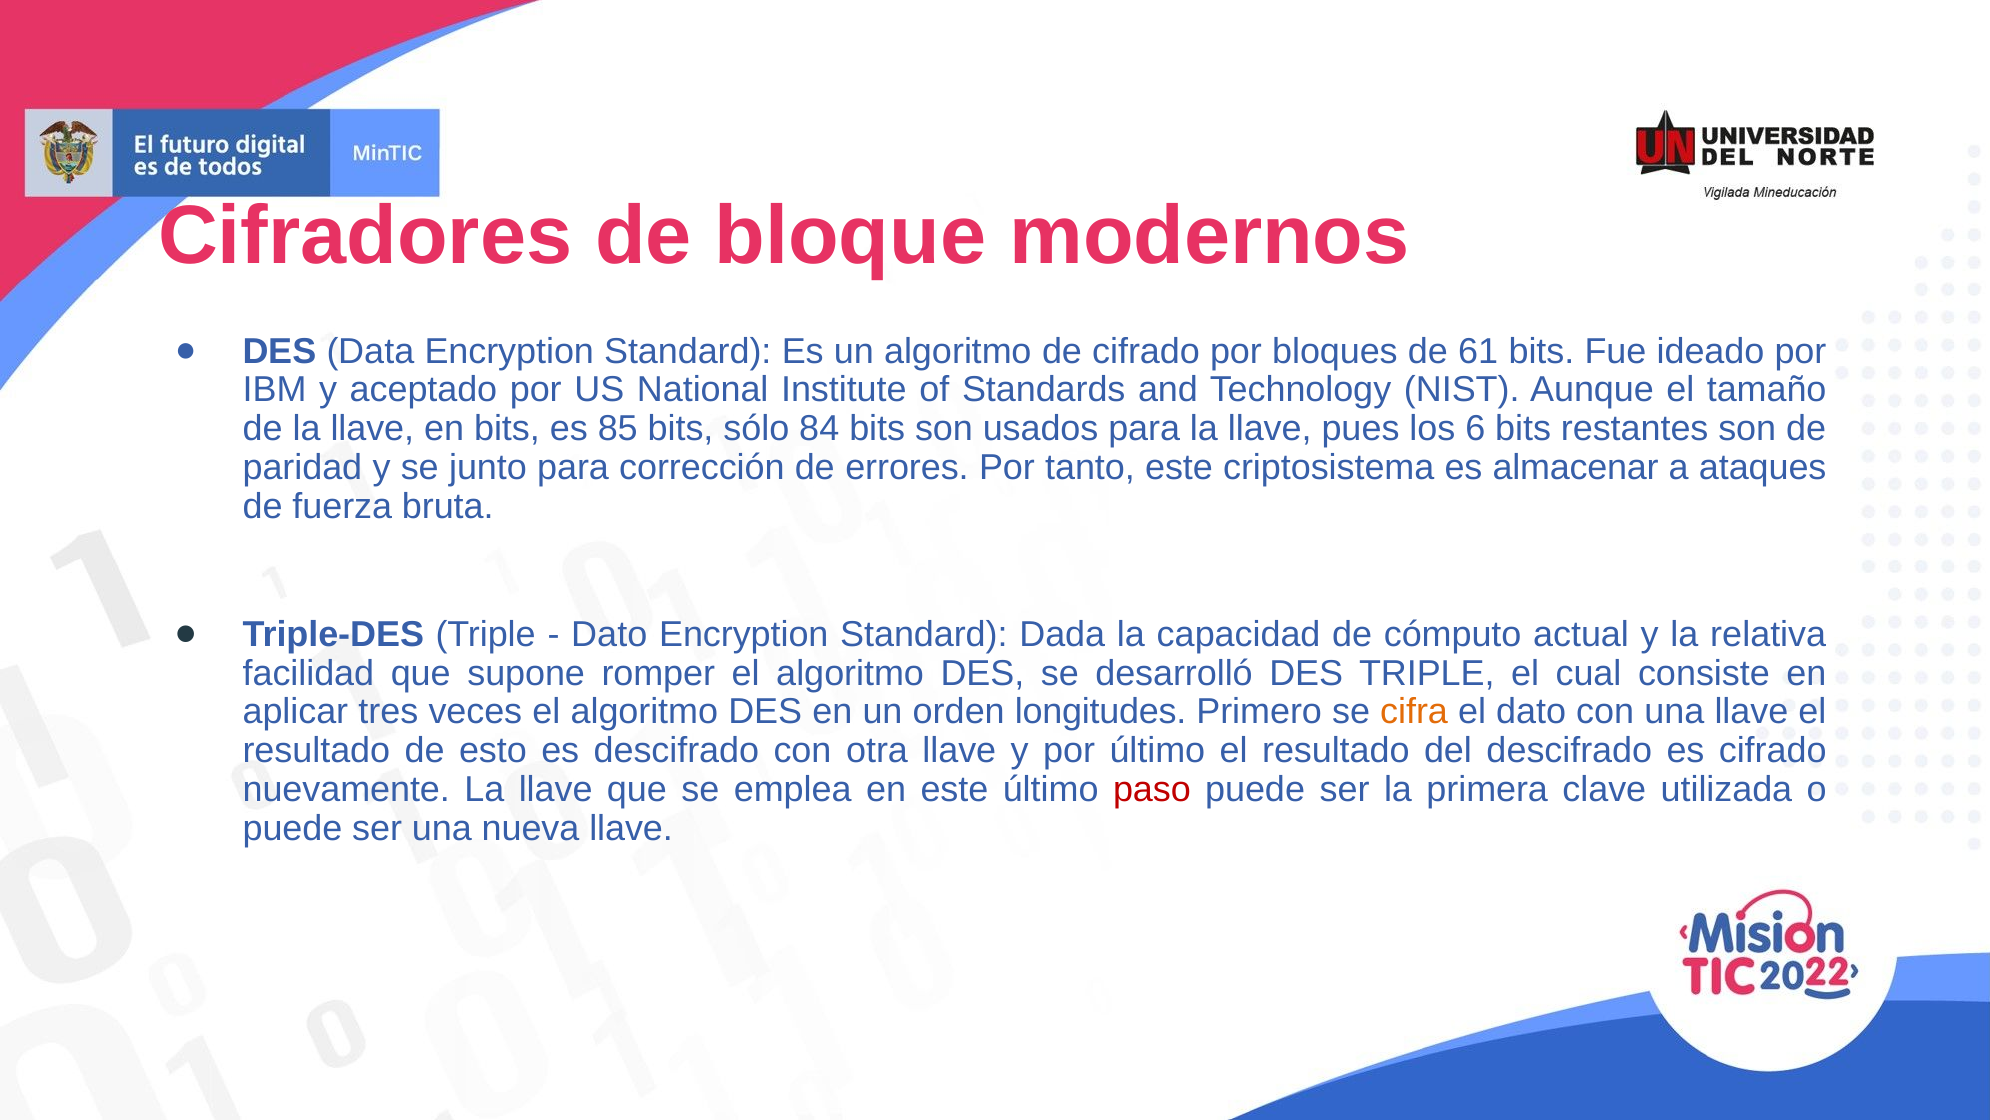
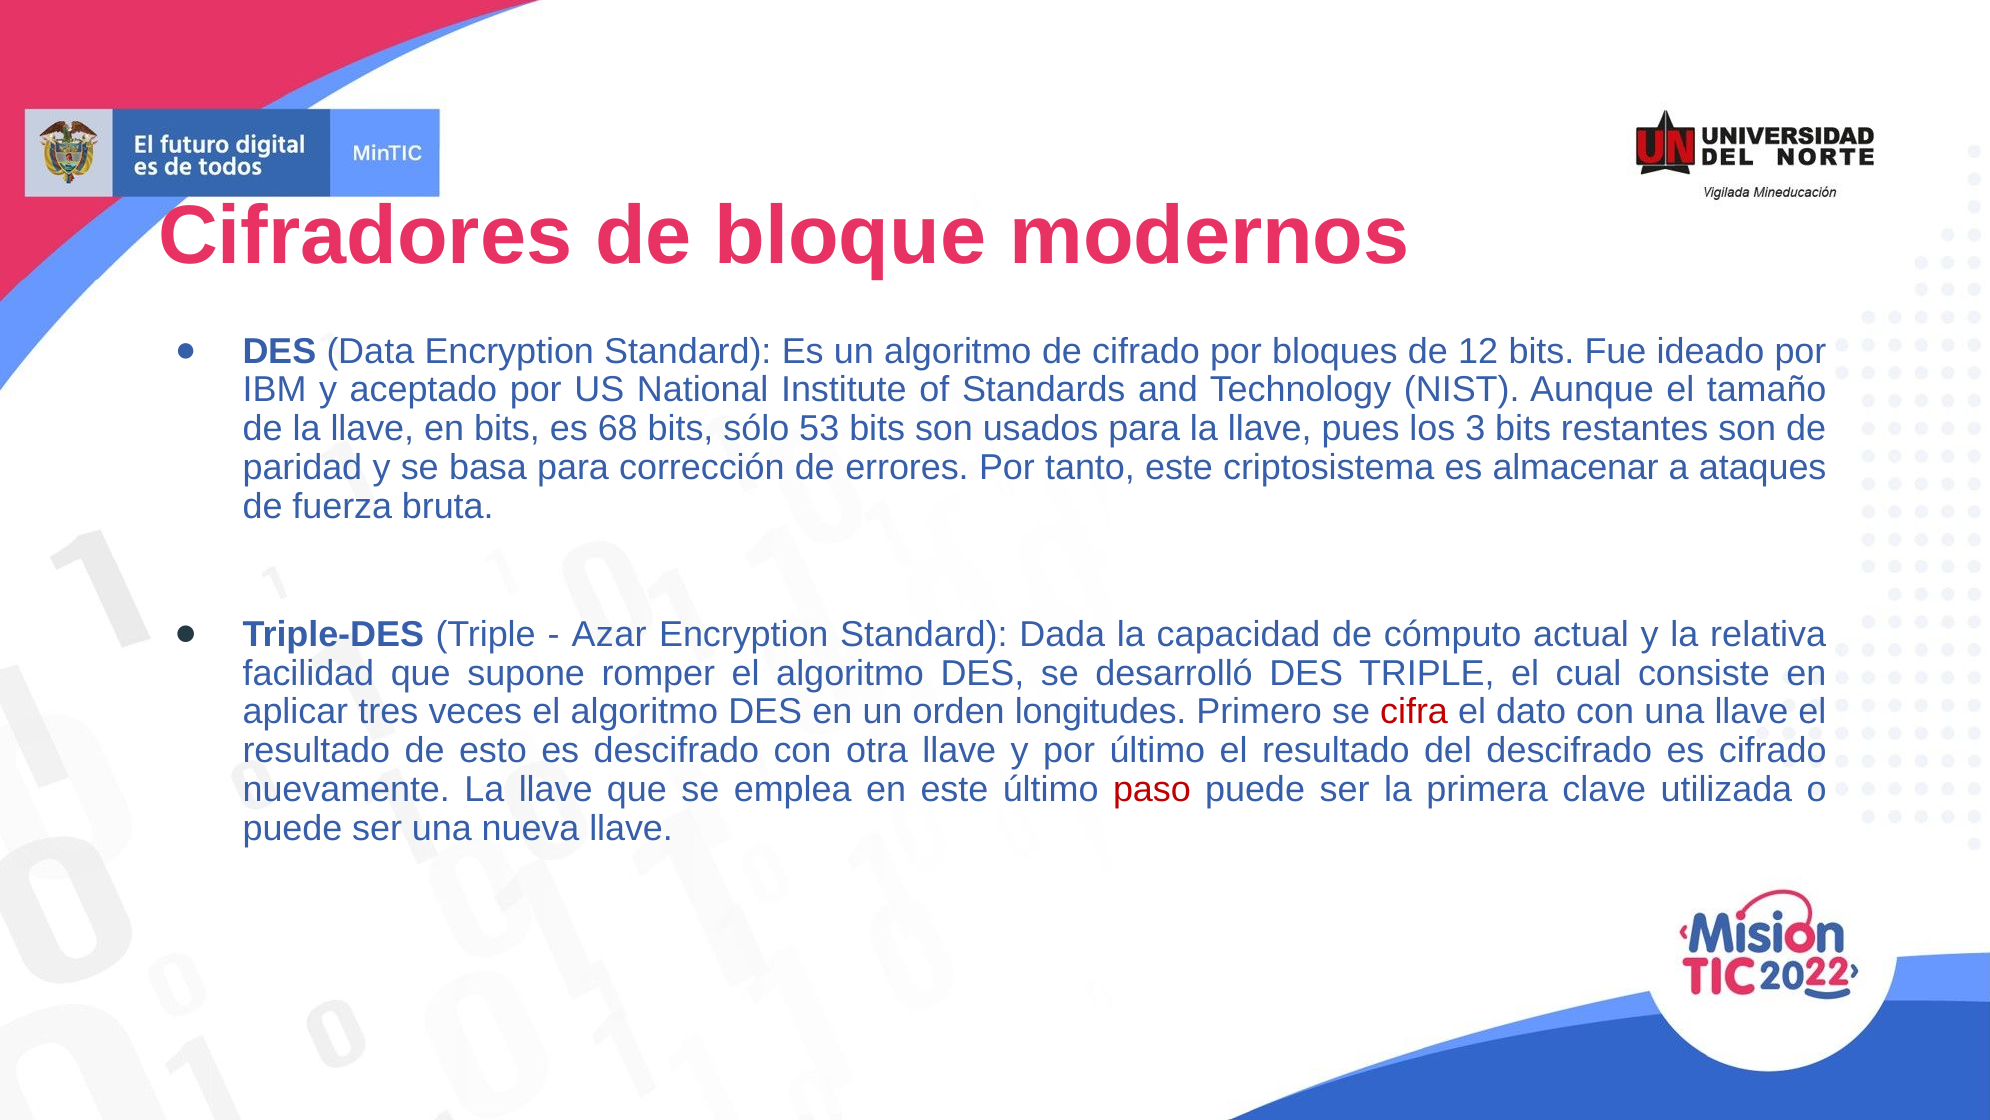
61: 61 -> 12 (1478, 351)
85: 85 -> 68 (618, 429)
84: 84 -> 53 (819, 429)
6: 6 -> 3 (1475, 429)
junto: junto -> basa (488, 468)
Dato: Dato -> Azar (609, 634)
cifra colour: orange -> red (1414, 712)
